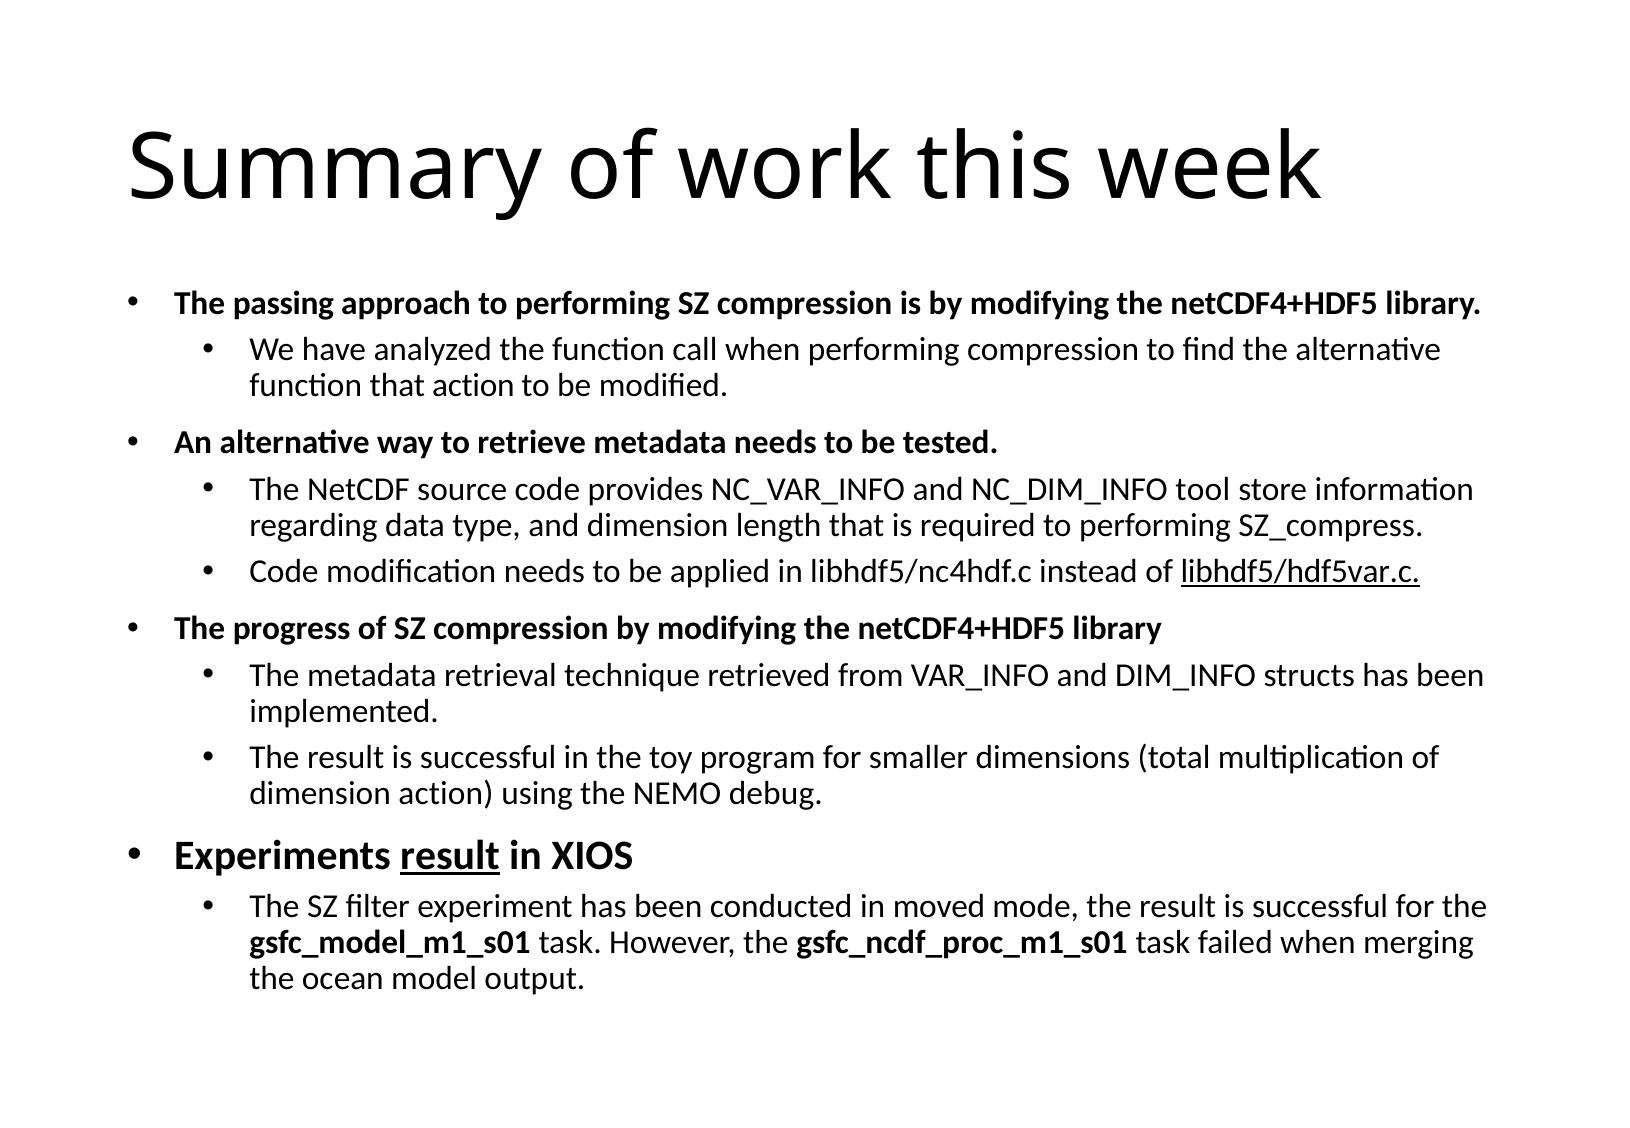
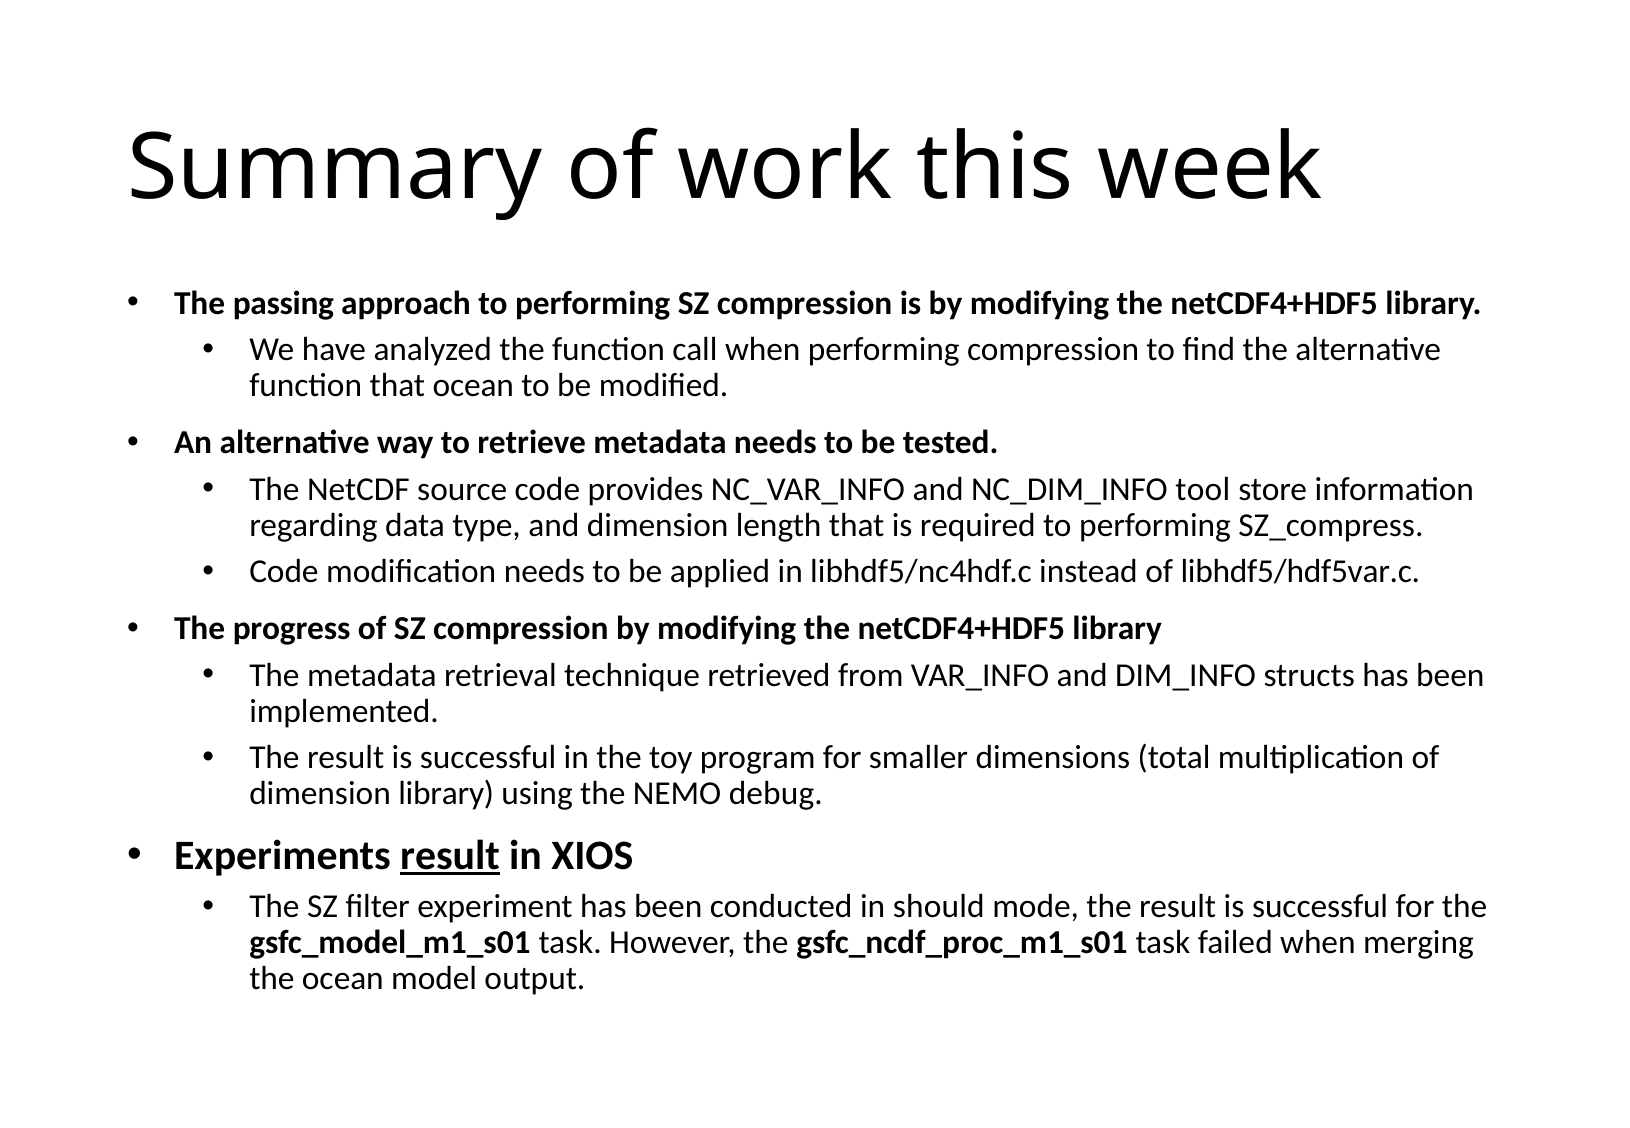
that action: action -> ocean (473, 386)
libhdf5/hdf5var.c underline: present -> none (1300, 572)
dimension action: action -> library (446, 794)
moved: moved -> should (939, 907)
